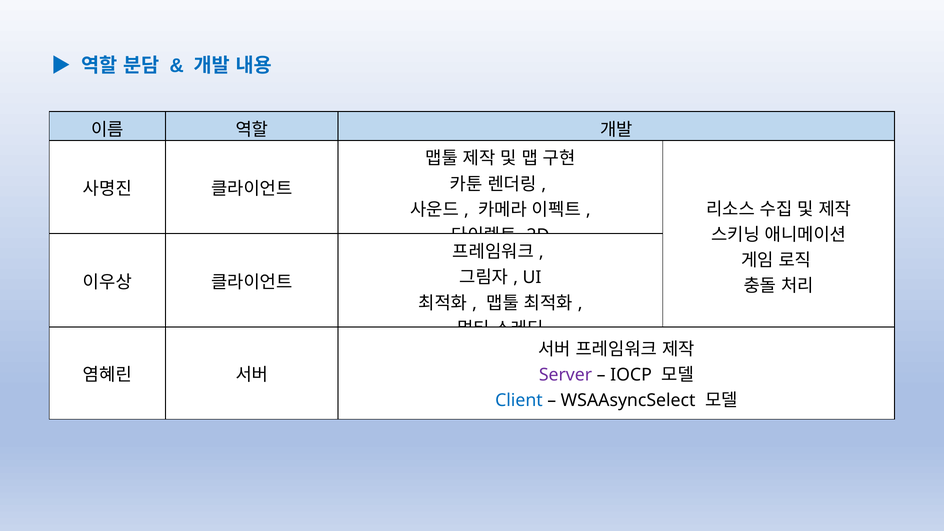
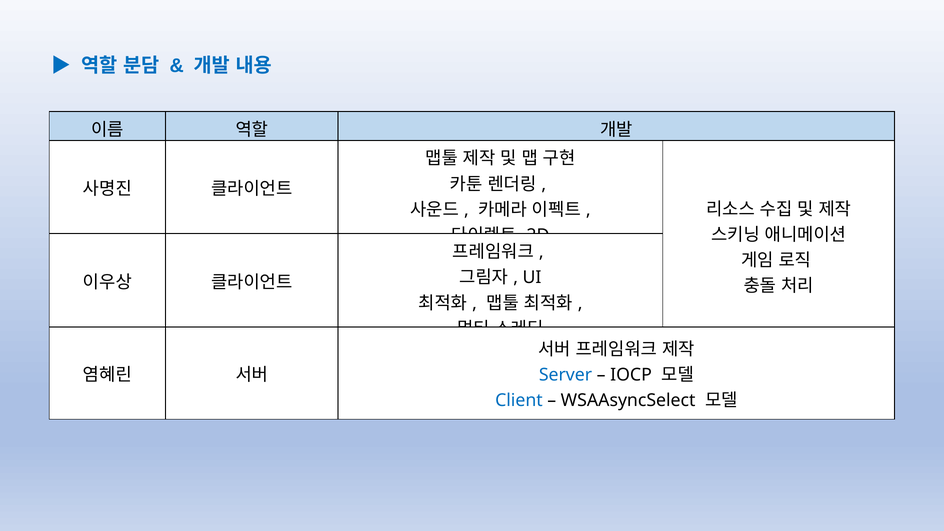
Server colour: purple -> blue (565, 375)
